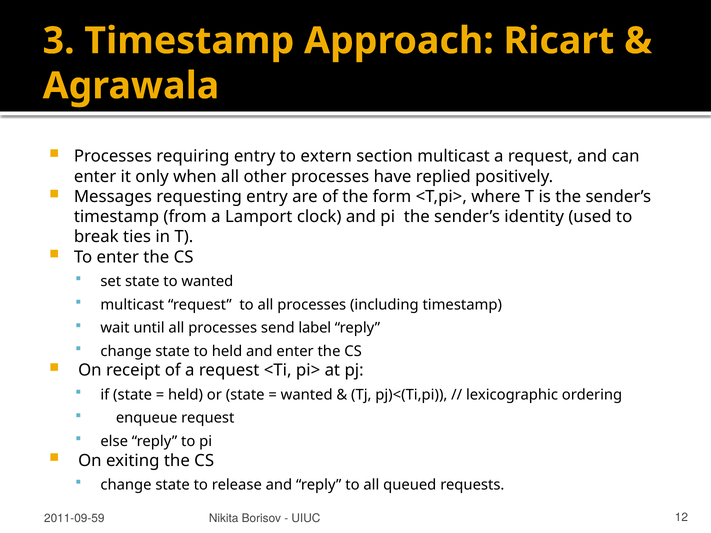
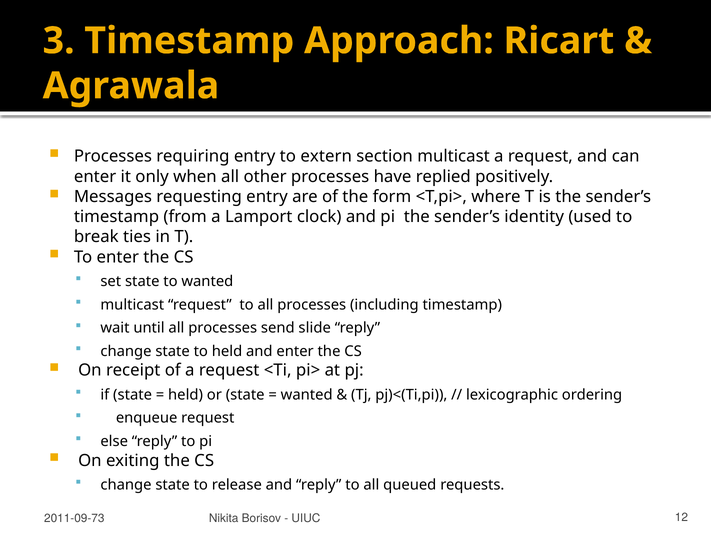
label: label -> slide (315, 328)
2011-09-59: 2011-09-59 -> 2011-09-73 (74, 518)
